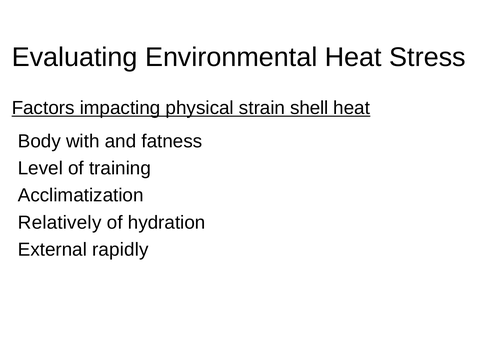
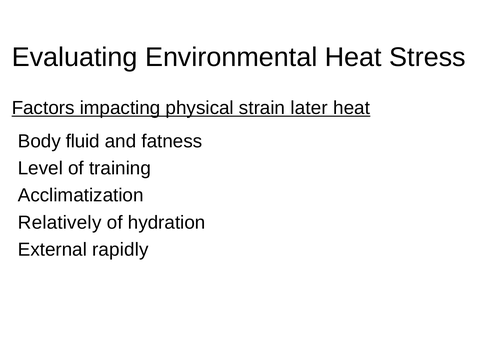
shell: shell -> later (309, 108)
with: with -> fluid (83, 141)
